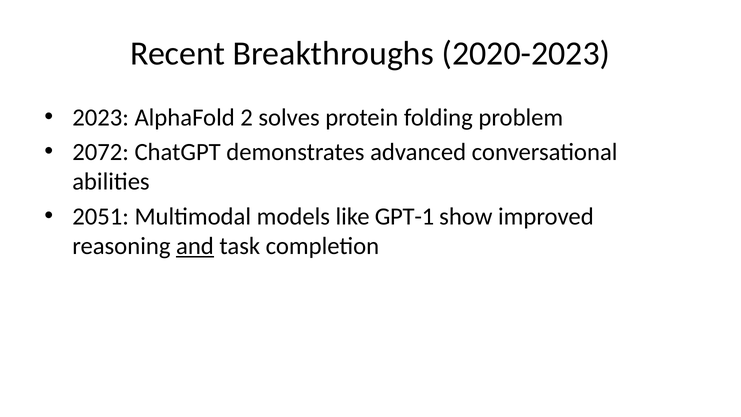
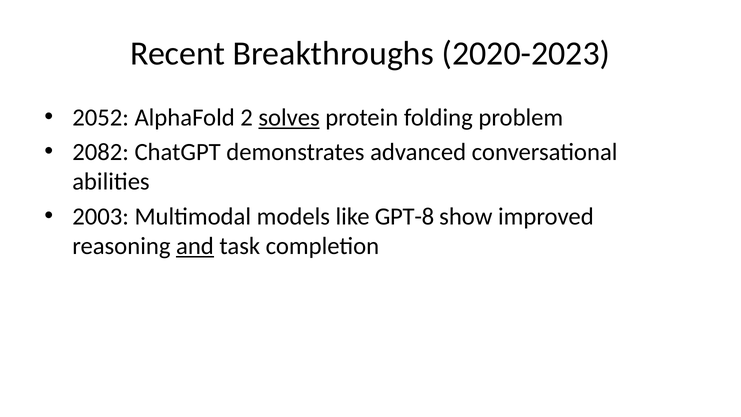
2023: 2023 -> 2052 (101, 118)
solves underline: none -> present (289, 118)
2072: 2072 -> 2082 (101, 152)
2051: 2051 -> 2003 (101, 216)
GPT-1: GPT-1 -> GPT-8 (405, 216)
